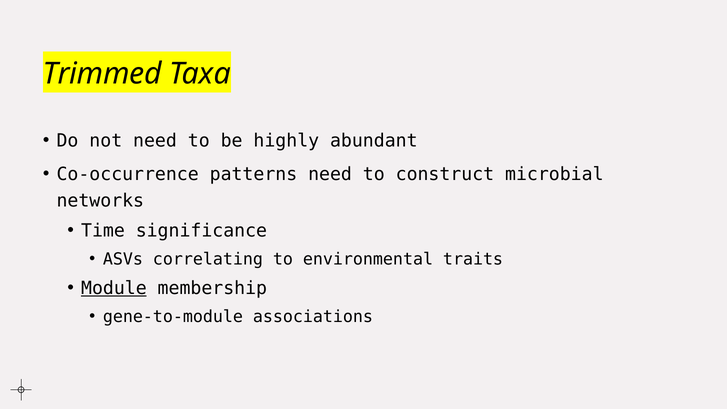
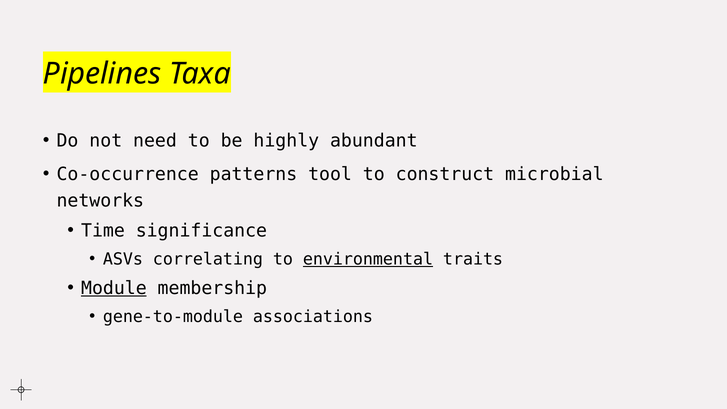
Trimmed: Trimmed -> Pipelines (102, 74)
patterns need: need -> tool (330, 174)
environmental underline: none -> present (368, 259)
